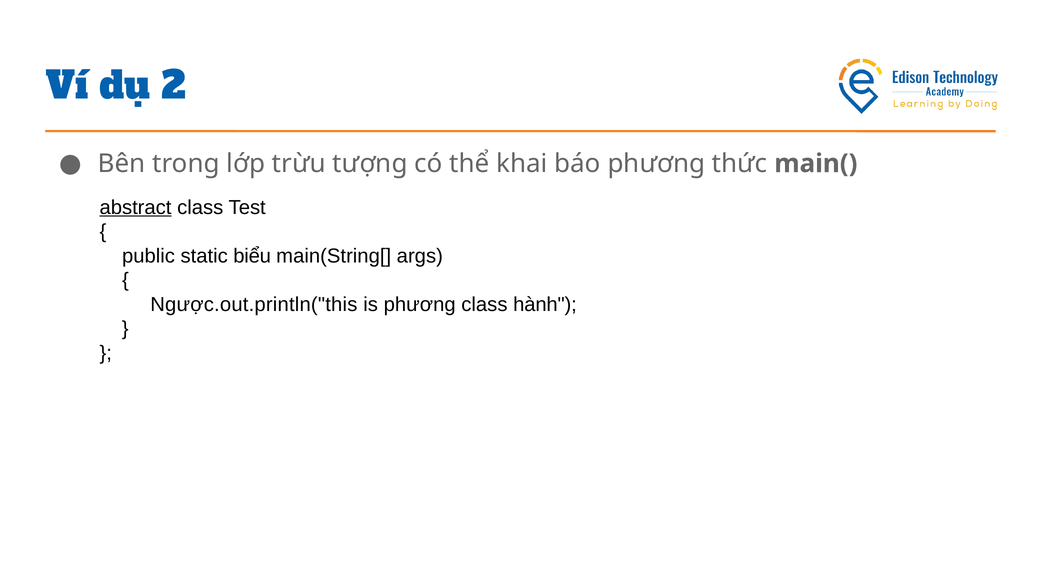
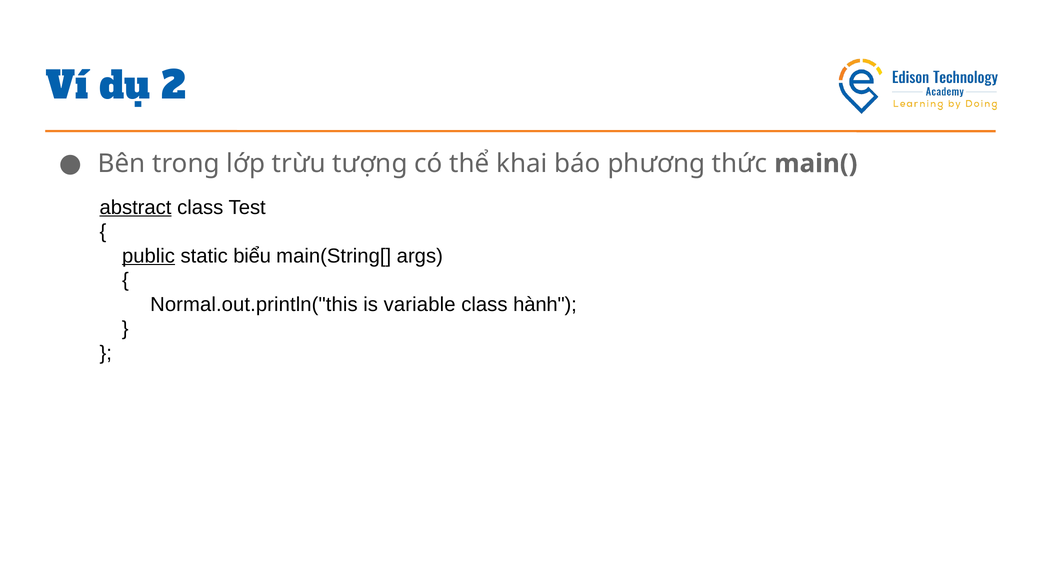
public underline: none -> present (149, 256)
Ngược.out.println("this: Ngược.out.println("this -> Normal.out.println("this (254, 305)
is phương: phương -> variable (420, 305)
